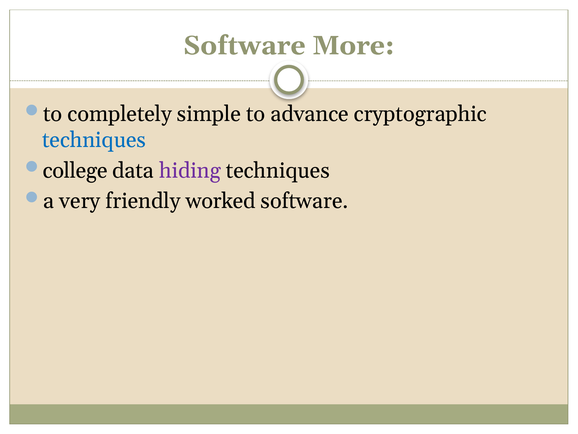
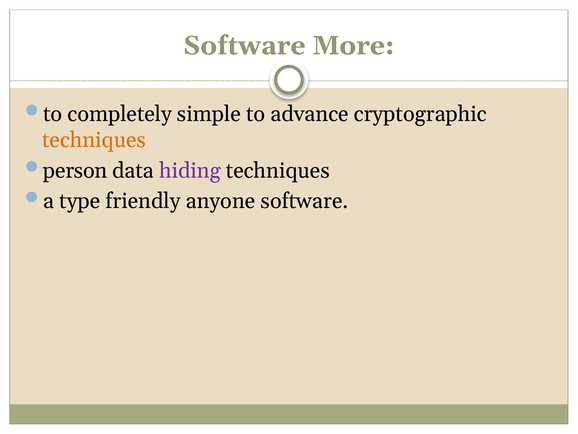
techniques colour: blue -> orange (94, 140)
college: college -> person (75, 170)
very: very -> type (80, 201)
worked: worked -> anyone (221, 201)
